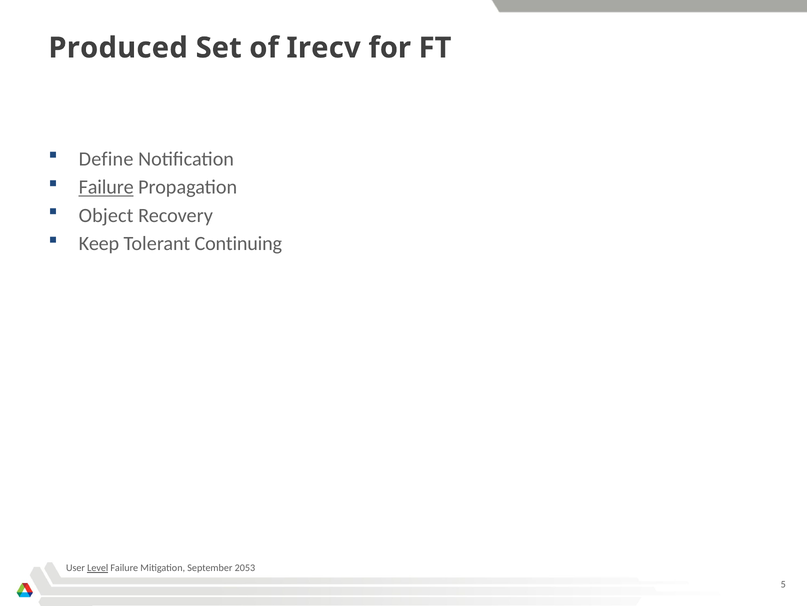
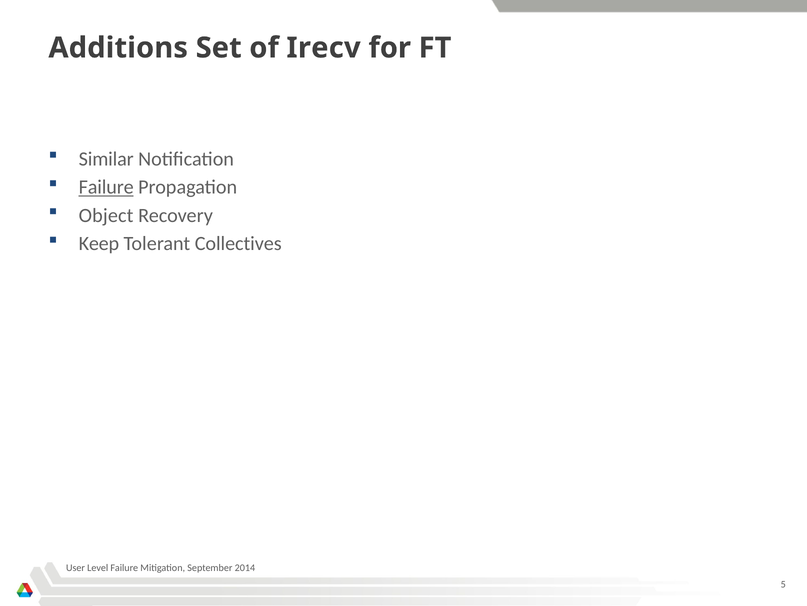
Produced: Produced -> Additions (118, 48)
Define: Define -> Similar (106, 159)
Continuing: Continuing -> Collectives (238, 244)
Level underline: present -> none (98, 567)
2053: 2053 -> 2014 (245, 567)
